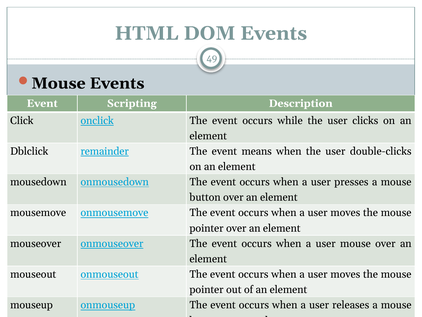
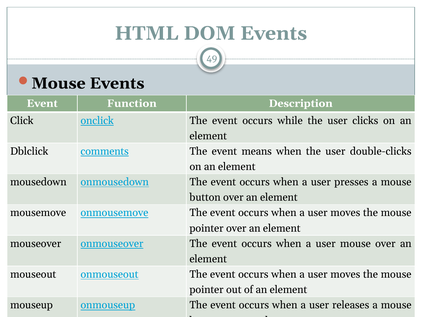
Scripting: Scripting -> Function (132, 103)
remainder: remainder -> comments (105, 151)
